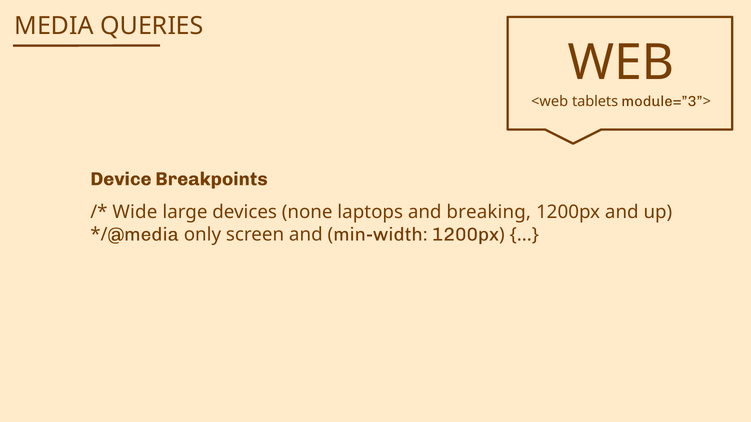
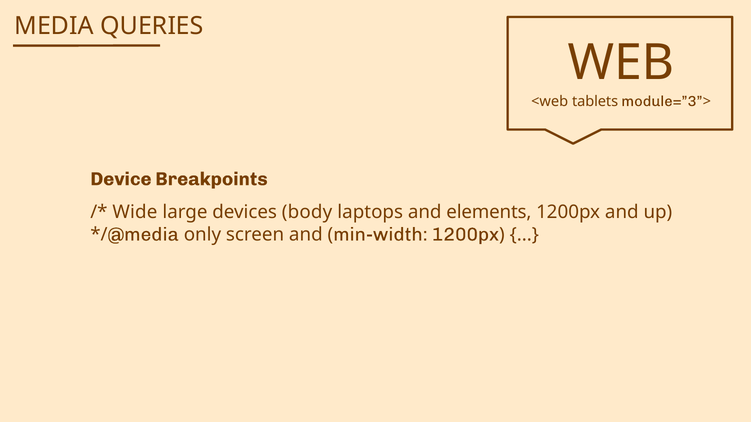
none: none -> body (307, 212)
breaking: breaking -> elements (489, 212)
